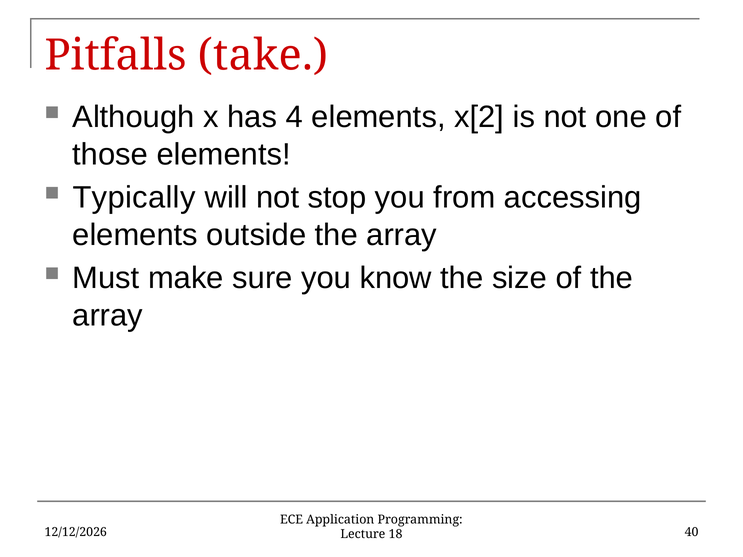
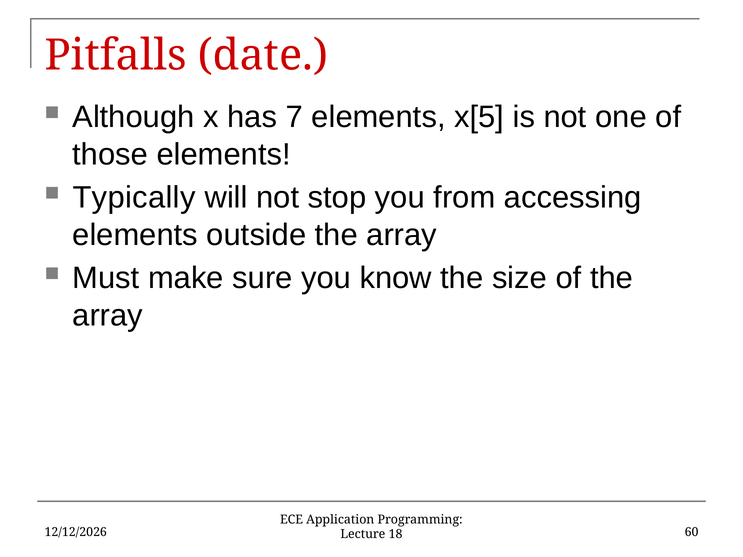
take: take -> date (263, 55)
4: 4 -> 7 (294, 117)
x[2: x[2 -> x[5 (479, 117)
40: 40 -> 60 (692, 532)
